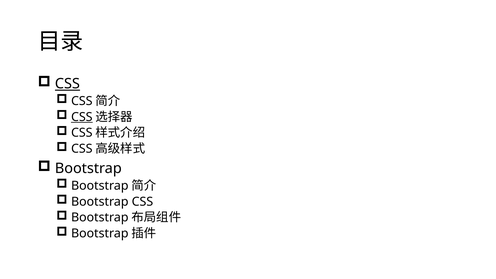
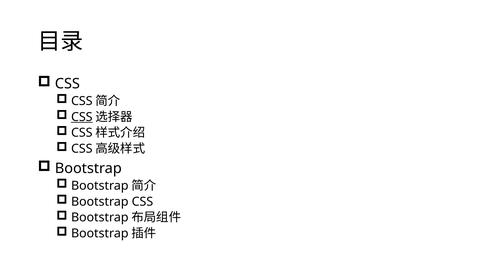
CSS underline: present -> none (67, 84)
